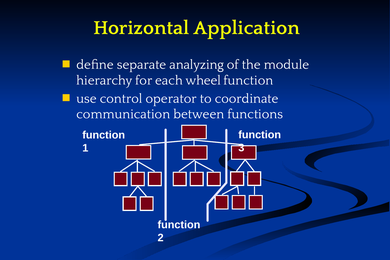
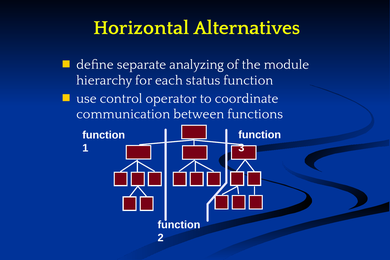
Application: Application -> Alternatives (247, 28)
wheel: wheel -> status (203, 80)
